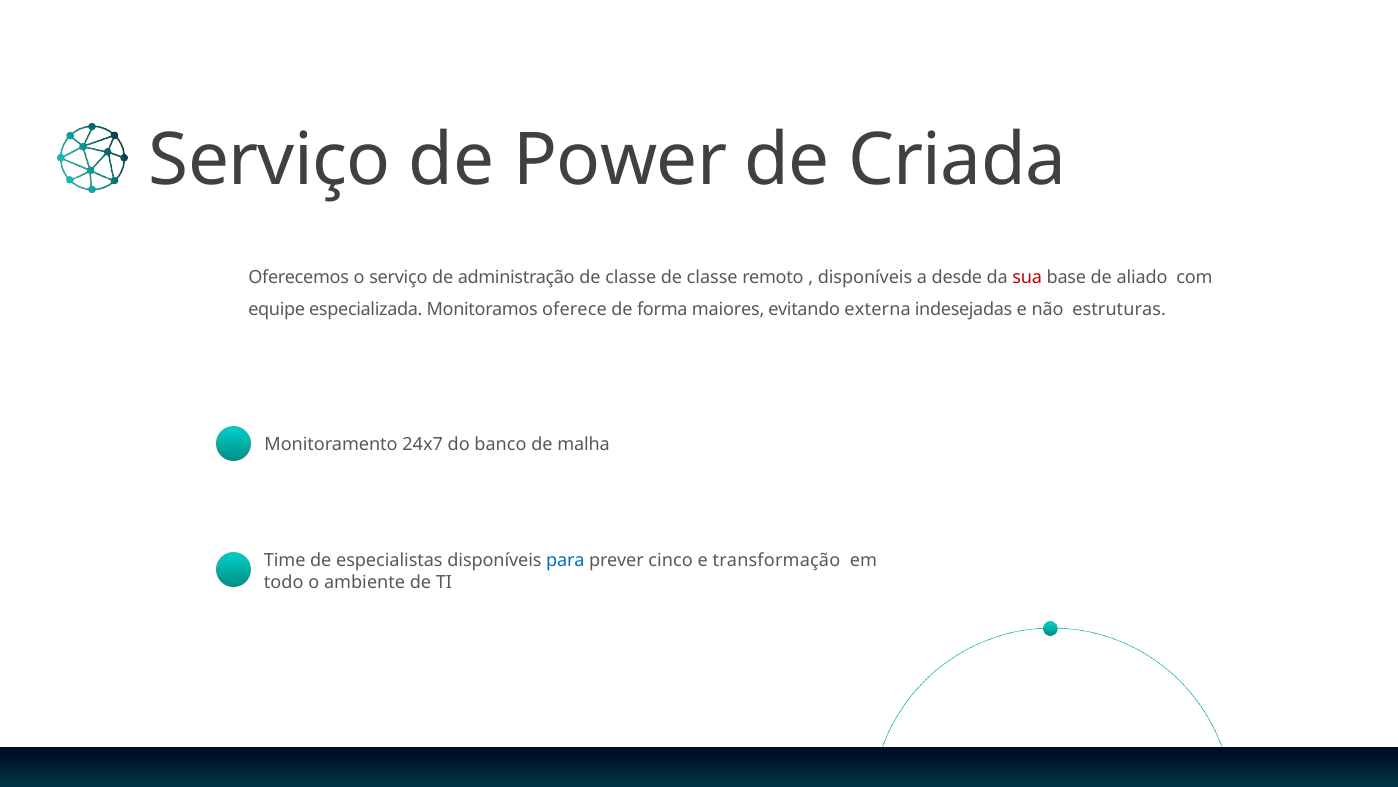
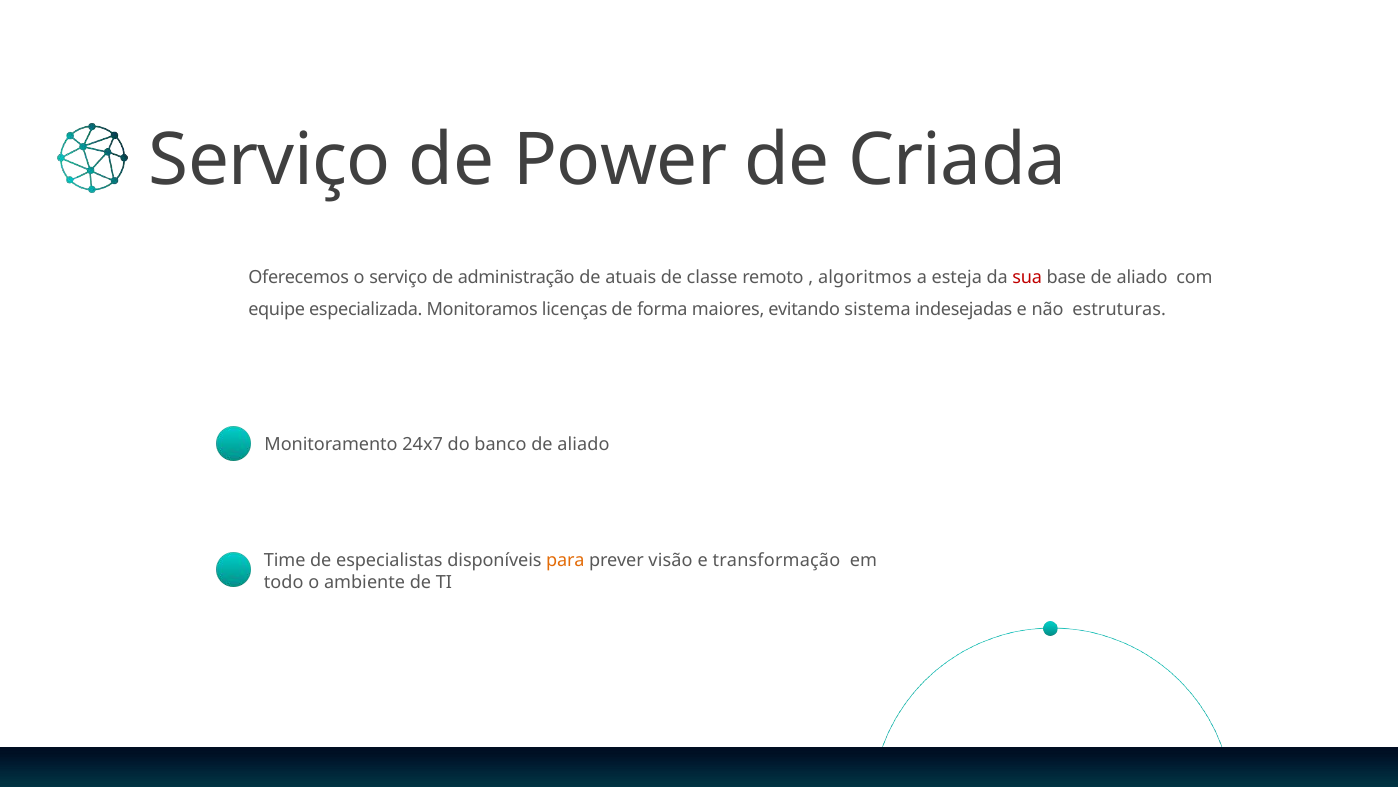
classe: classe -> atuais (631, 277)
disponíveis: disponíveis -> algoritmos (865, 277)
desde: desde -> esteja (957, 277)
oferece: oferece -> licenças (575, 310)
externa: externa -> sistema (878, 310)
malha: malha -> aliado (583, 444)
para colour: blue -> orange (565, 560)
cinco: cinco -> visão (671, 560)
